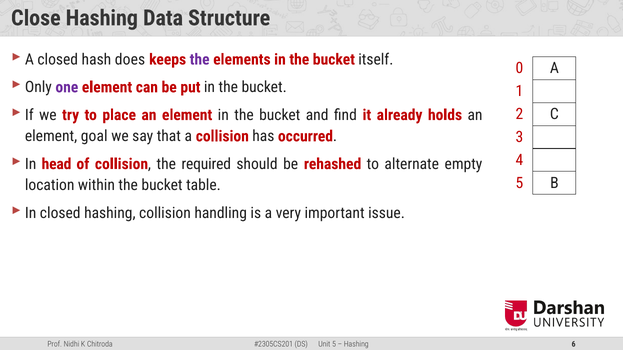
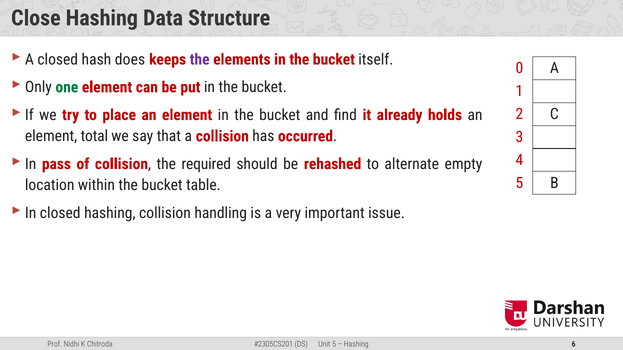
one colour: purple -> green (67, 87)
goal: goal -> total (94, 136)
head: head -> pass (56, 164)
